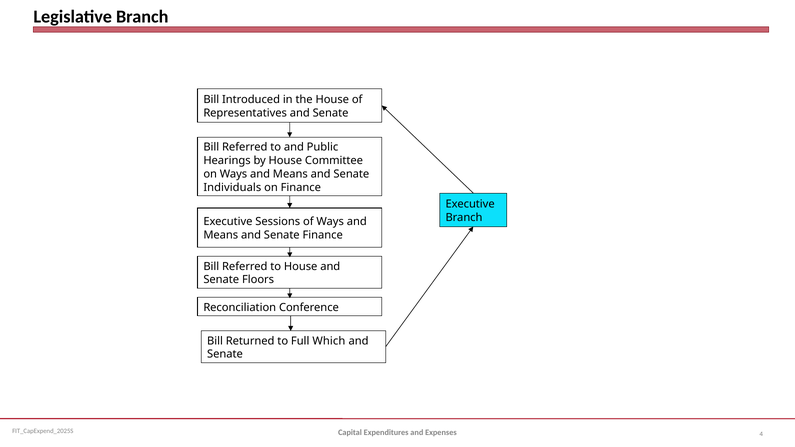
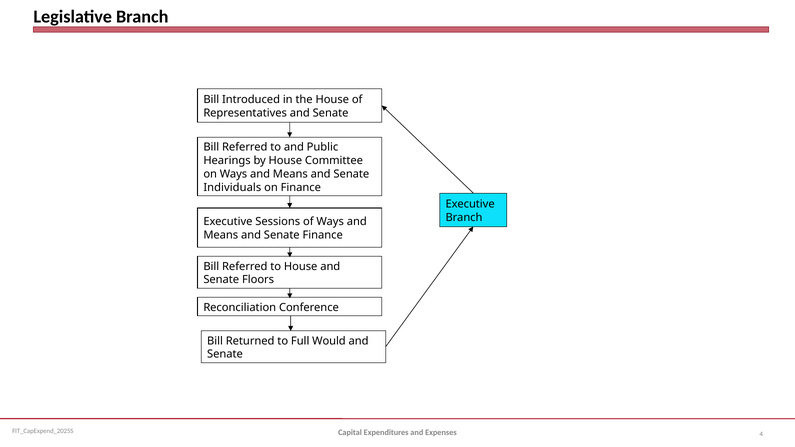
Which: Which -> Would (329, 341)
